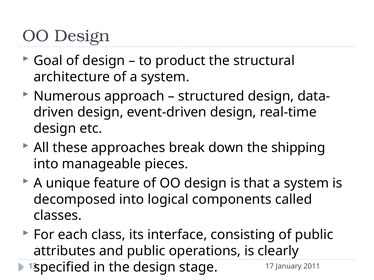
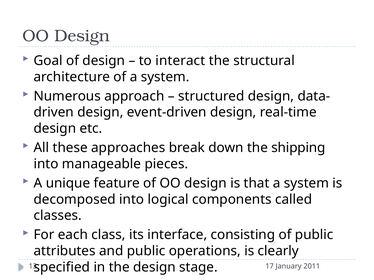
product: product -> interact (180, 61)
